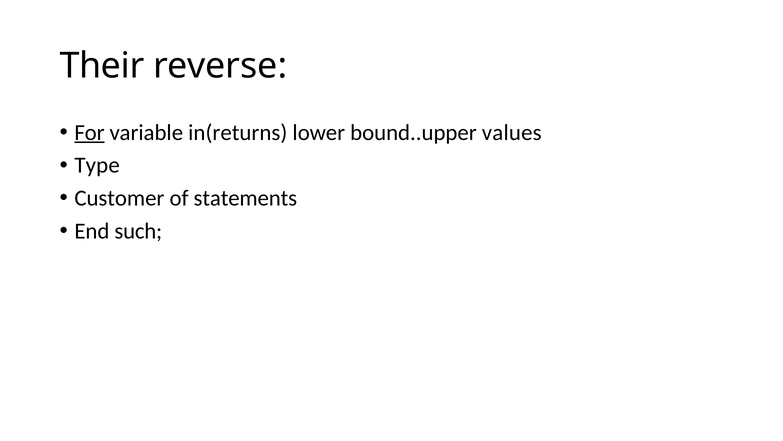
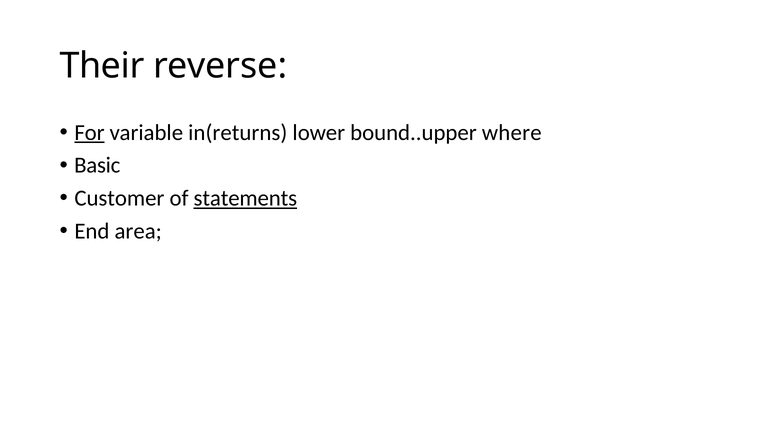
values: values -> where (512, 132)
Type: Type -> Basic (97, 165)
statements underline: none -> present (245, 198)
such: such -> area (138, 231)
